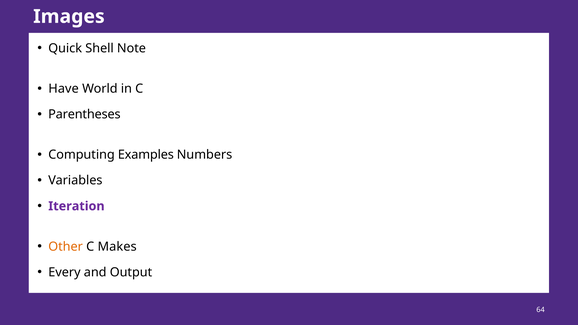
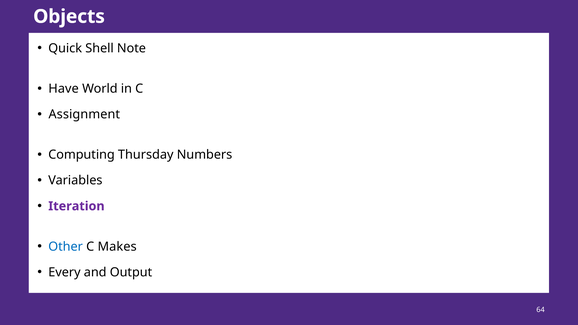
Images: Images -> Objects (69, 17)
Parentheses: Parentheses -> Assignment (84, 114)
Examples: Examples -> Thursday (146, 155)
Other colour: orange -> blue (66, 247)
